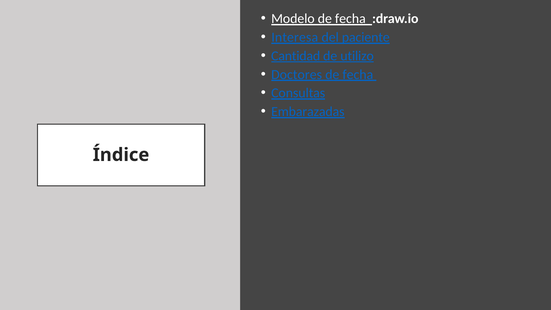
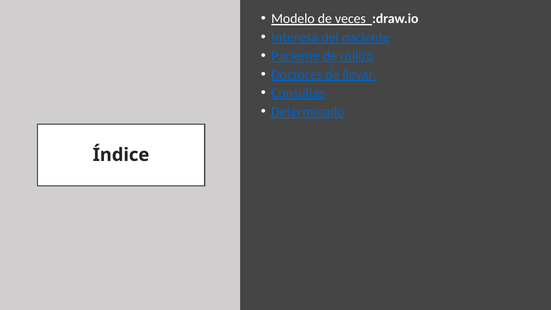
Modelo de fecha: fecha -> veces (350, 19)
Cantidad: Cantidad -> Paciente (296, 56)
fecha: fecha -> llevar (358, 74)
Embarazadas: Embarazadas -> Determinado (308, 112)
